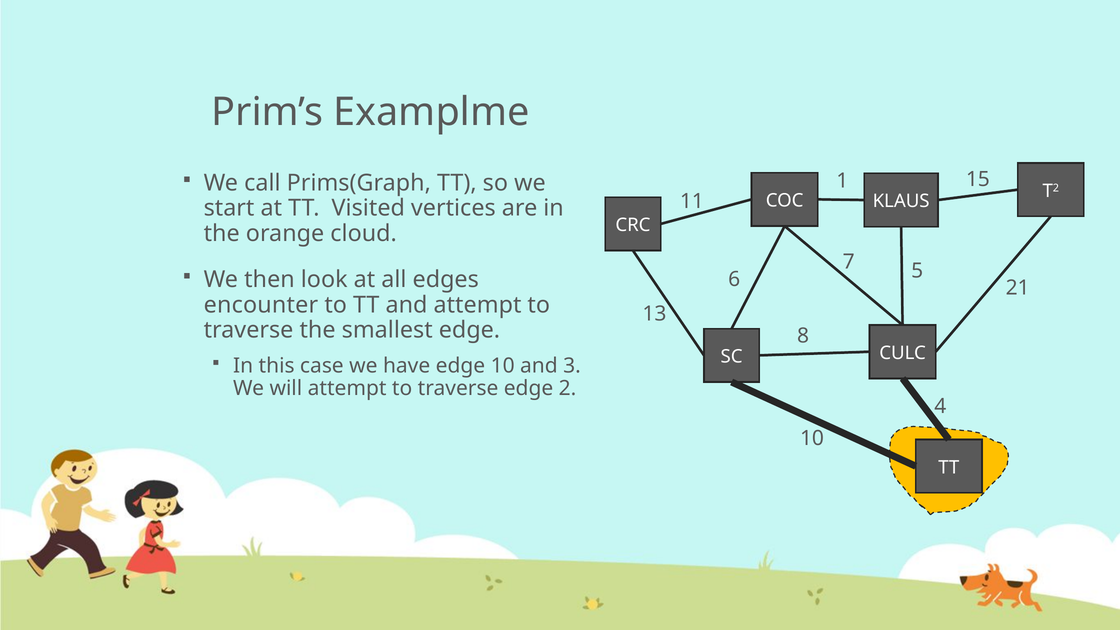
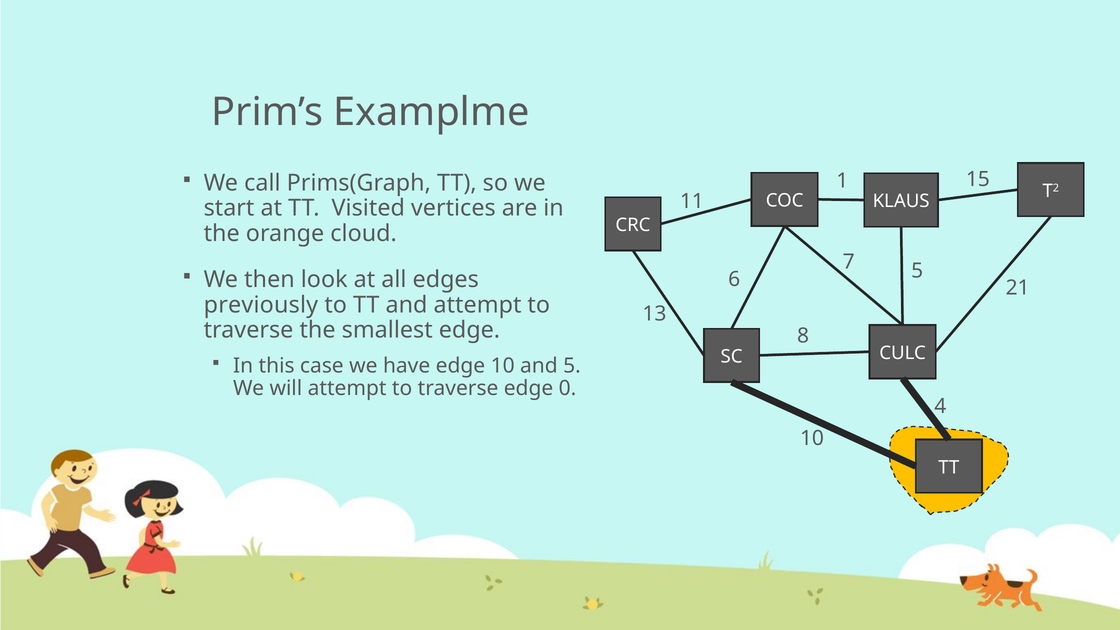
encounter: encounter -> previously (261, 305)
and 3: 3 -> 5 (572, 366)
2: 2 -> 0 (568, 388)
